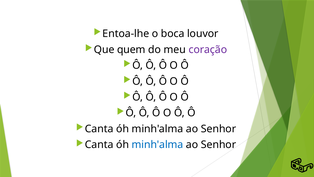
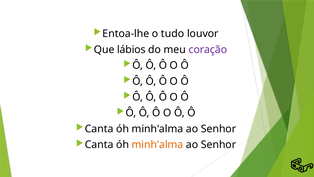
boca: boca -> tudo (173, 34)
quem: quem -> lábios (131, 49)
minh'alma colour: blue -> orange (158, 144)
